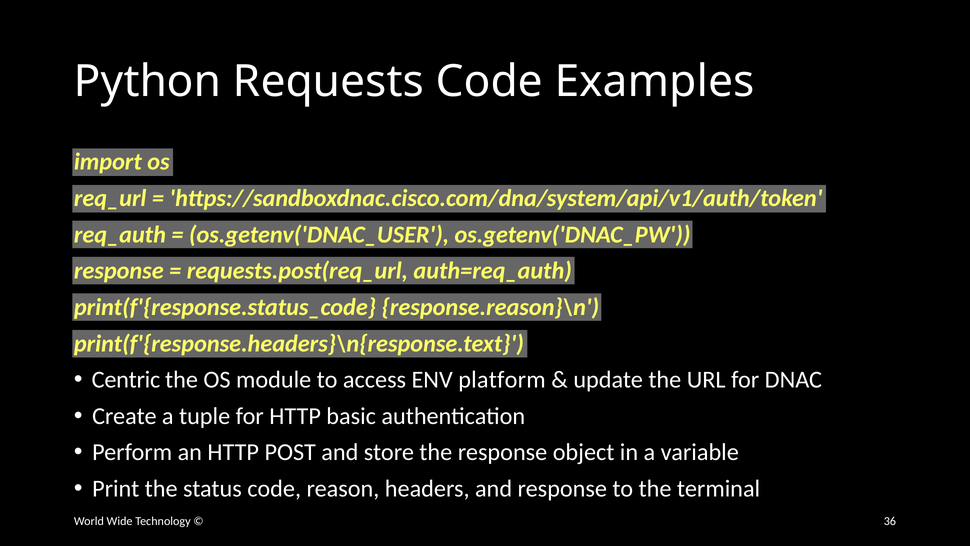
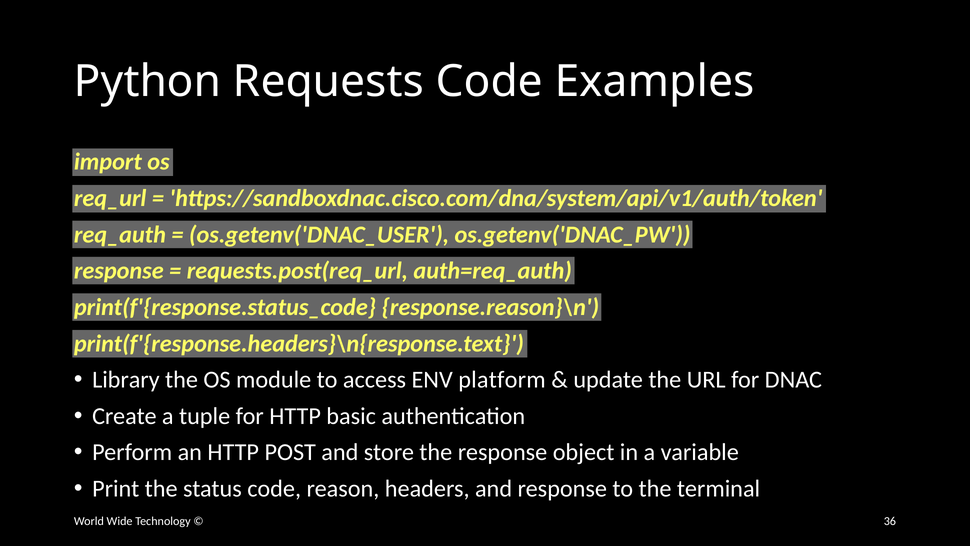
Centric: Centric -> Library (126, 380)
